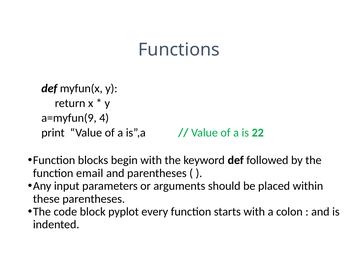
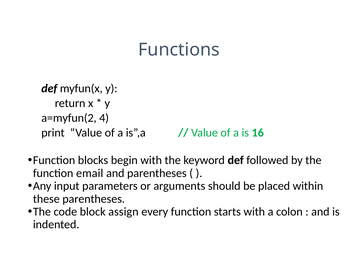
a=myfun(9: a=myfun(9 -> a=myfun(2 (69, 118)
22: 22 -> 16 (258, 133)
pyplot: pyplot -> assign (123, 212)
